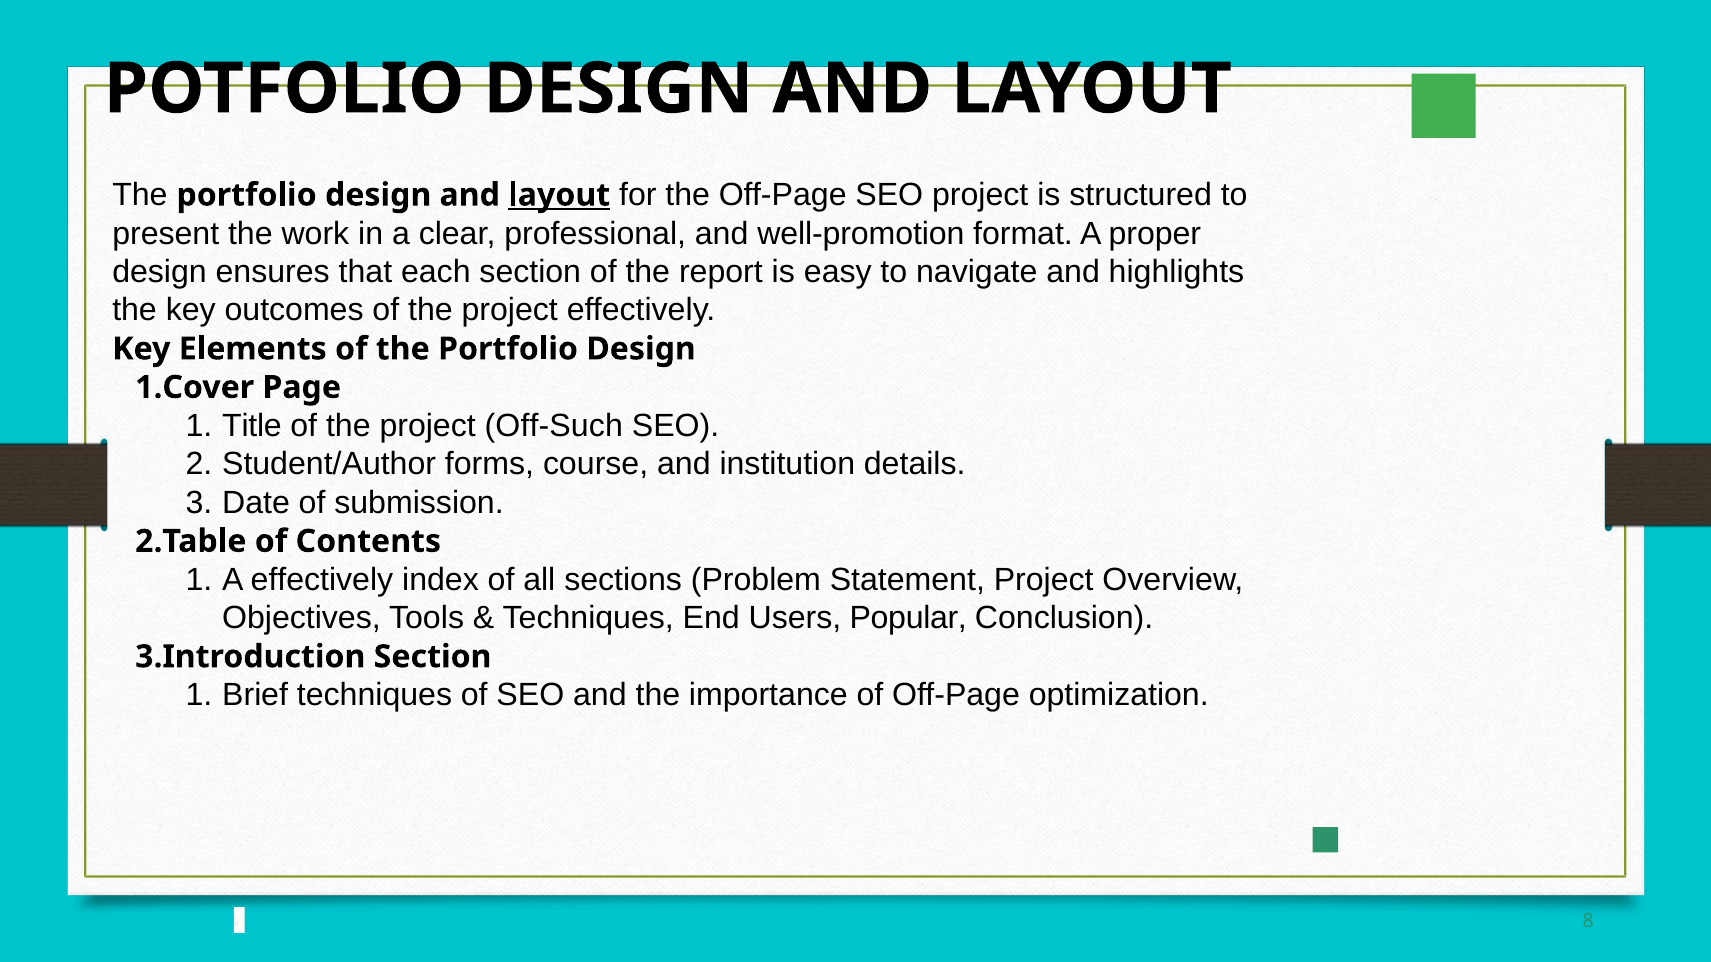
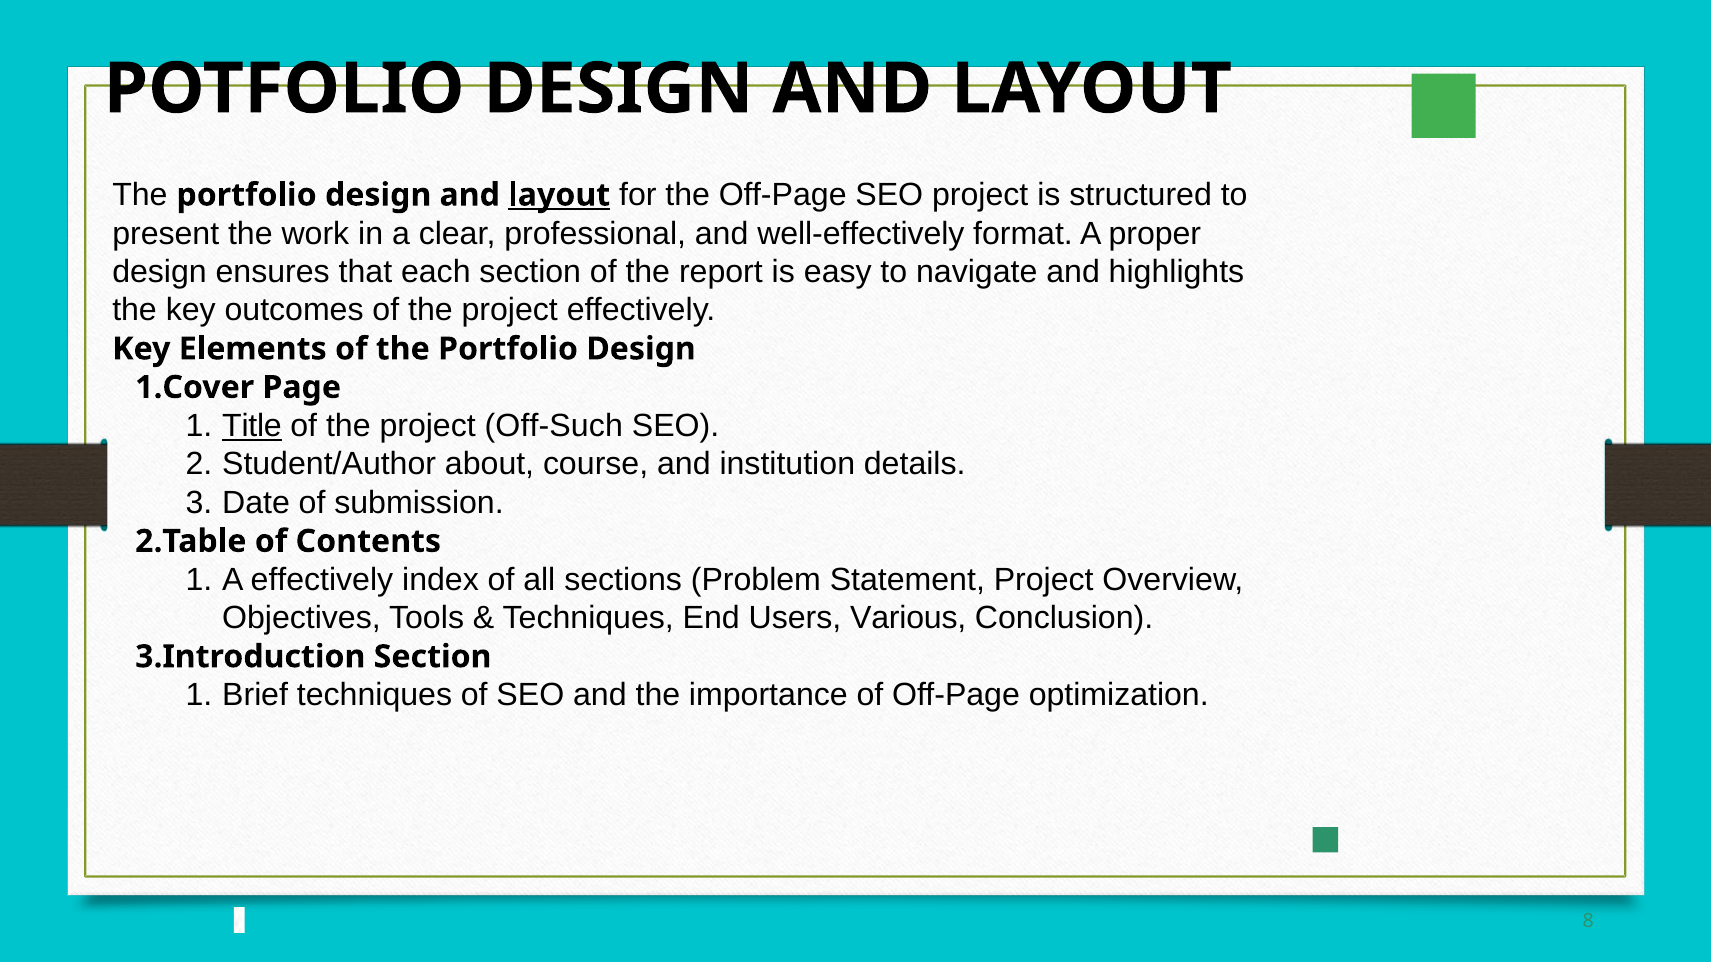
well-promotion: well-promotion -> well-effectively (861, 234)
Title underline: none -> present (252, 426)
forms: forms -> about (490, 465)
Popular: Popular -> Various (908, 619)
